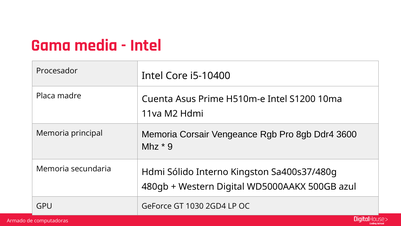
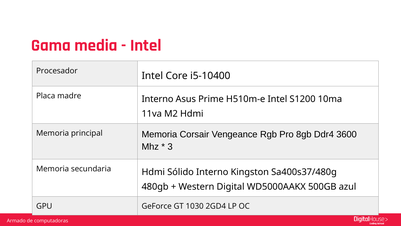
madre Cuenta: Cuenta -> Interno (158, 99)
9: 9 -> 3 (170, 146)
